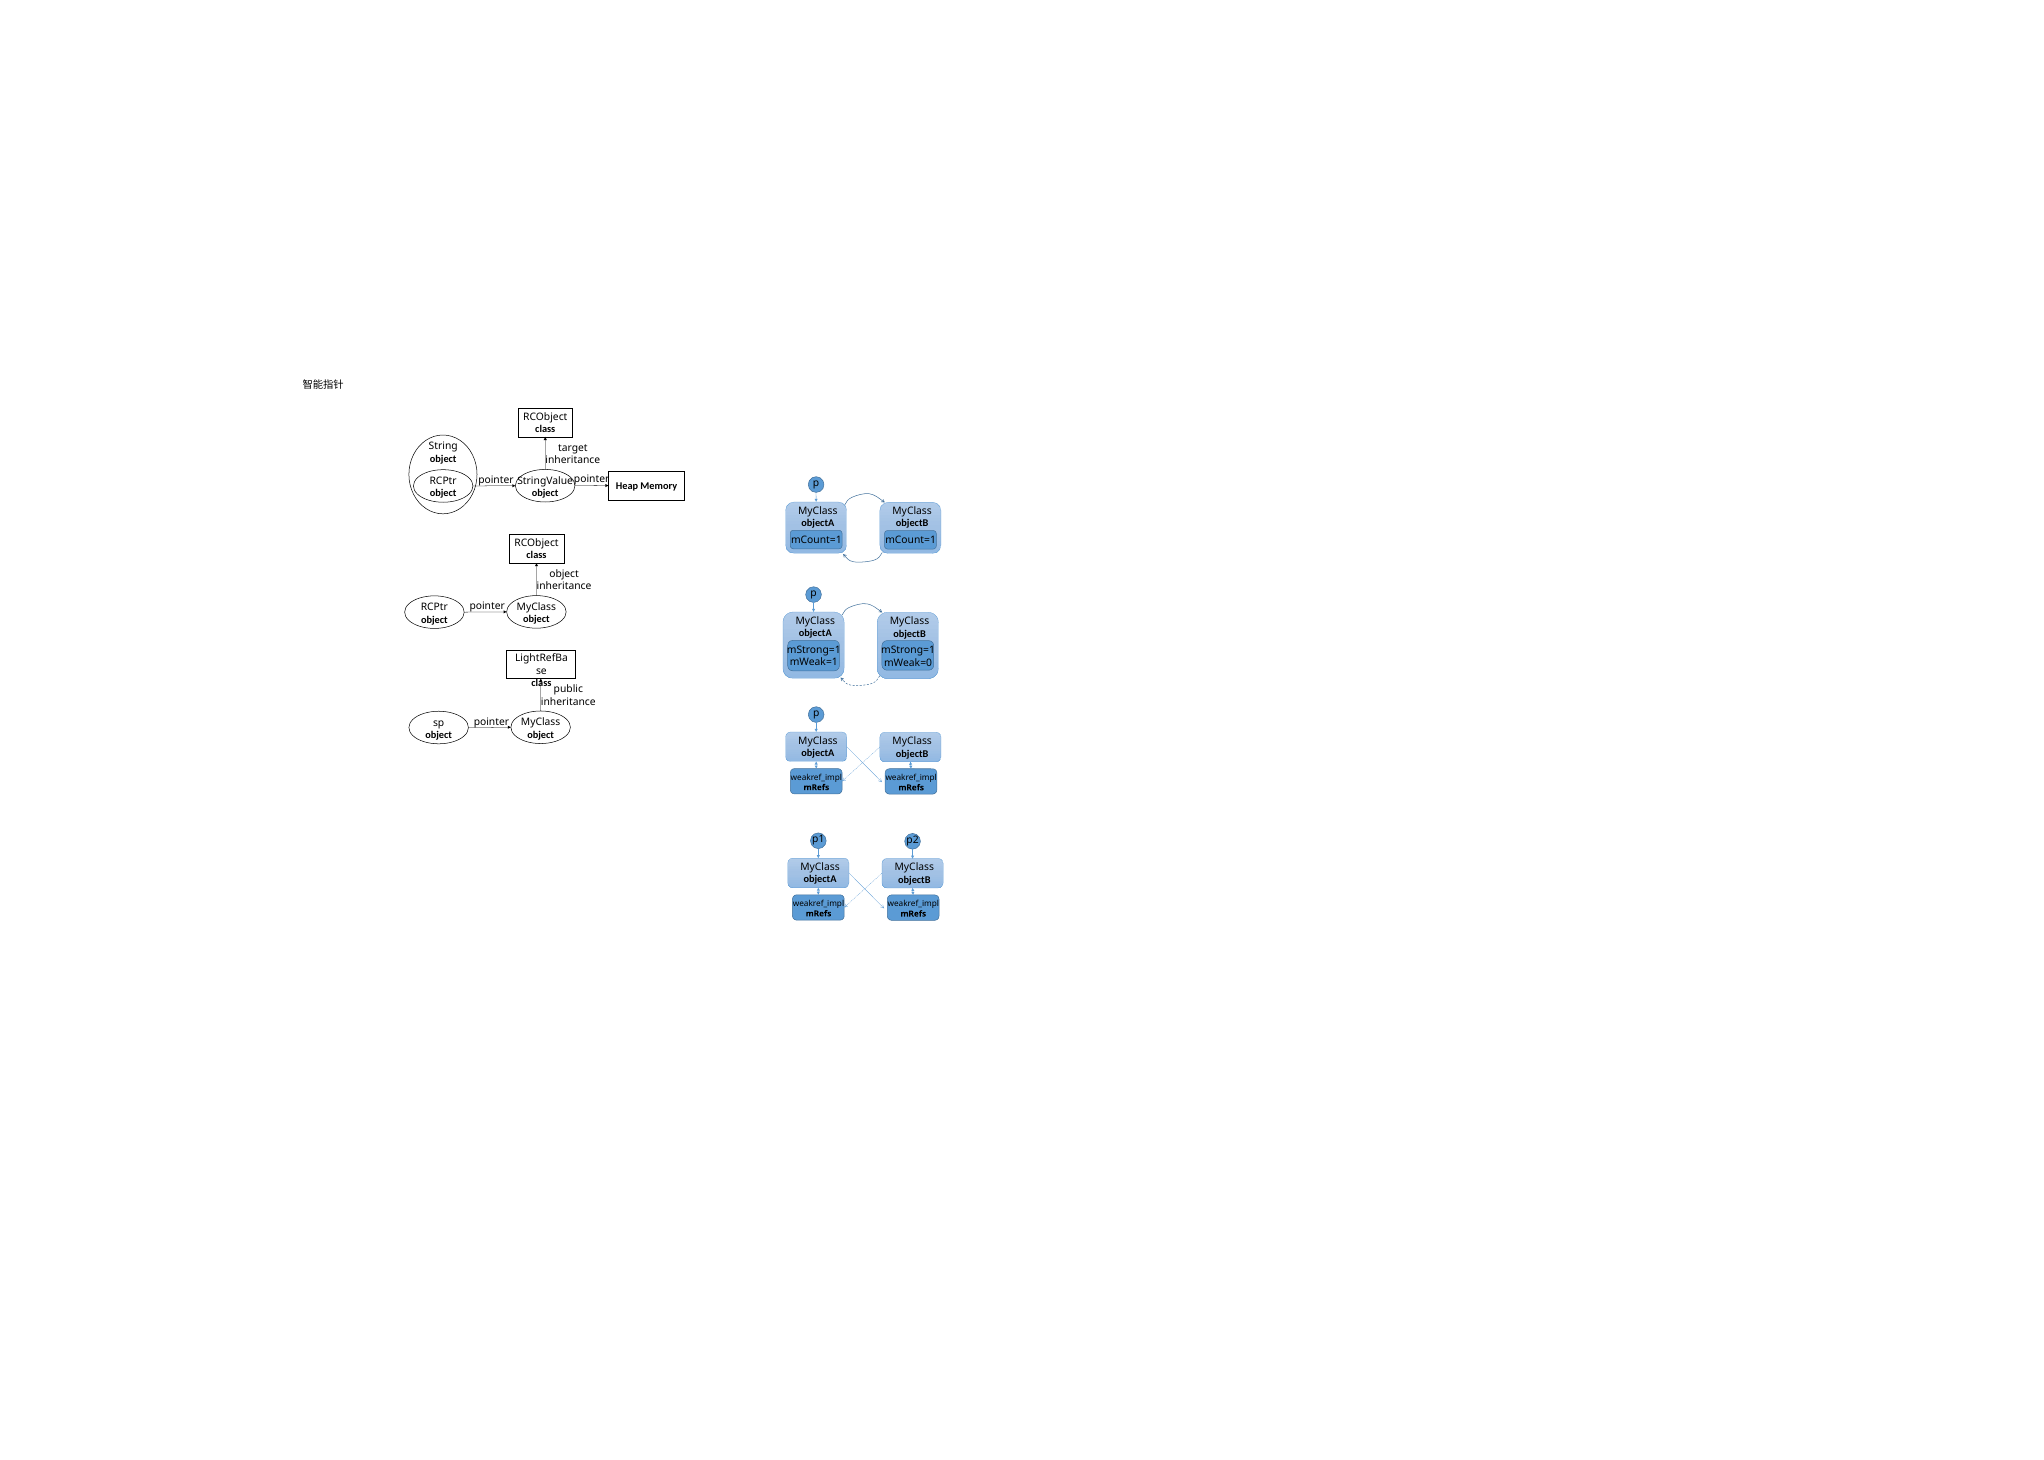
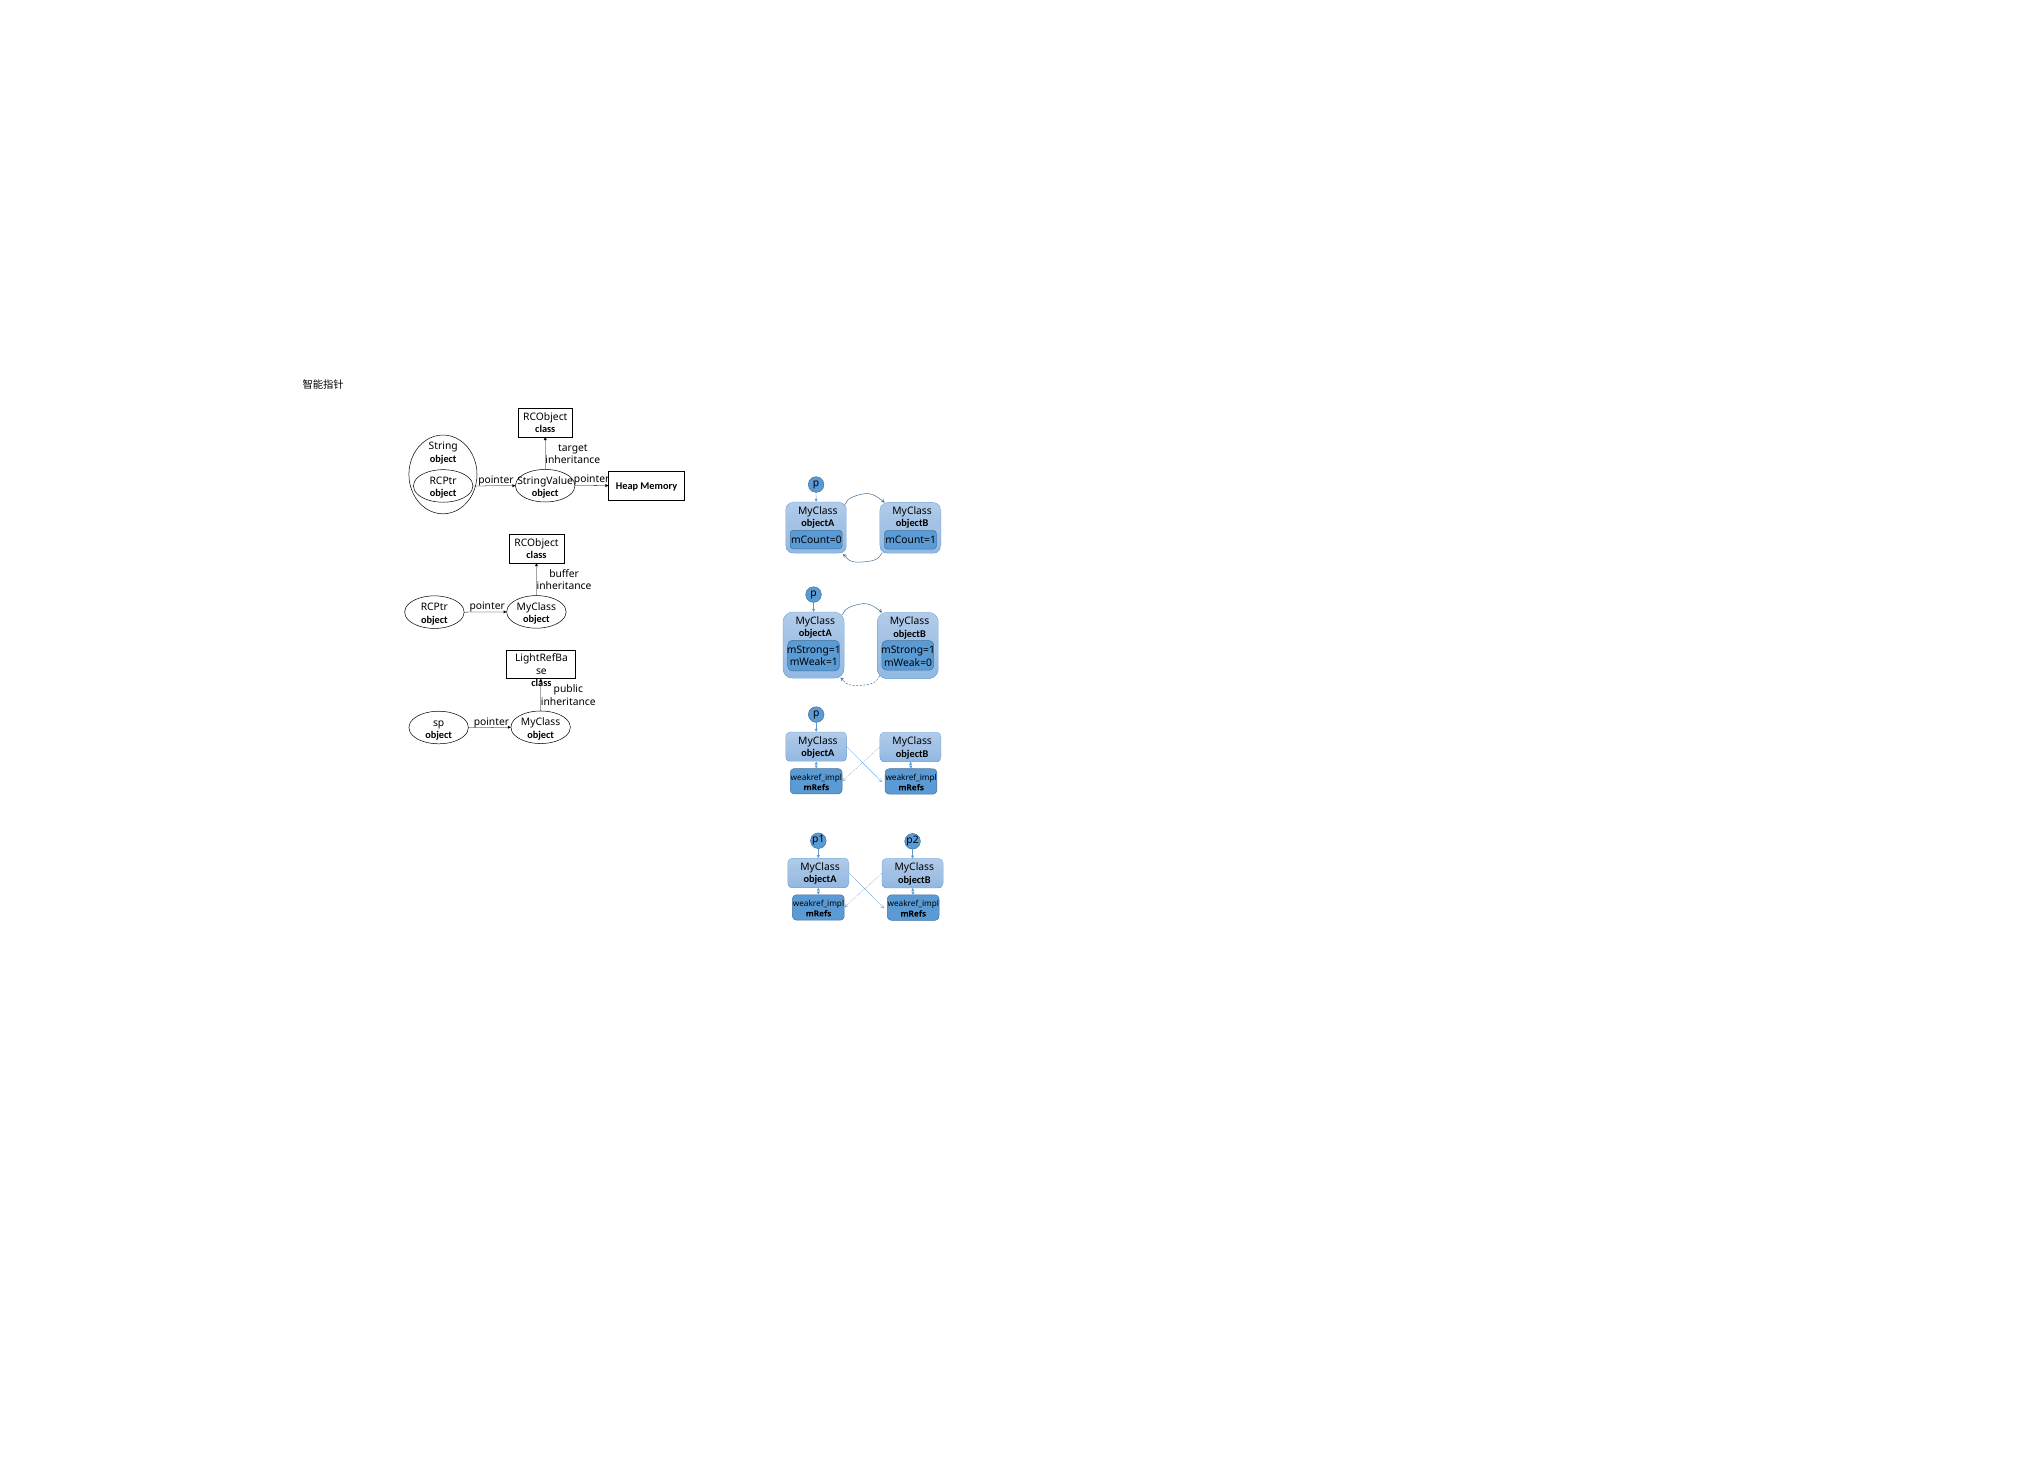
mCount=1: mCount=1 -> mCount=0 (816, 540)
object: object -> buffer (564, 574)
